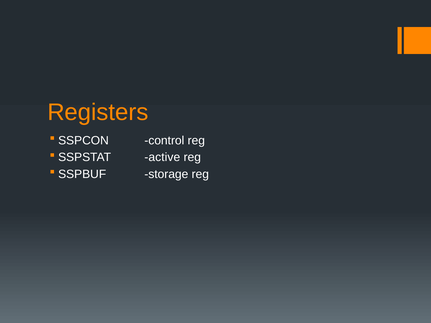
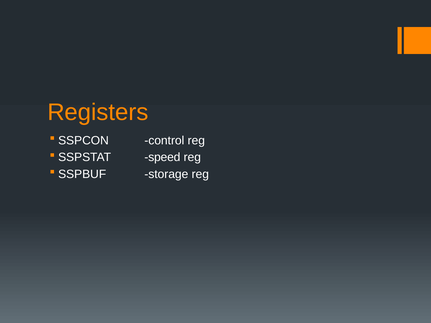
active: active -> speed (162, 158)
